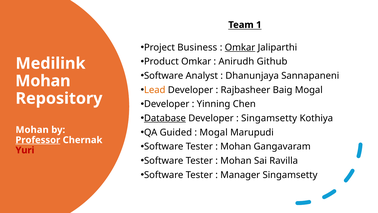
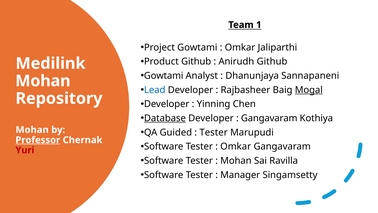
Project Business: Business -> Gowtami (197, 47)
Omkar underline: present -> none (240, 47)
Product Omkar: Omkar -> Github (196, 61)
Software: Software -> Gowtami (164, 76)
Lead colour: orange -> blue (155, 90)
Mogal underline: none -> present (309, 90)
Singamsetty: Singamsetty -> Gangavaram (269, 118)
Mogal: Mogal -> Tester (214, 132)
Mohan: Mohan -> Omkar (236, 146)
